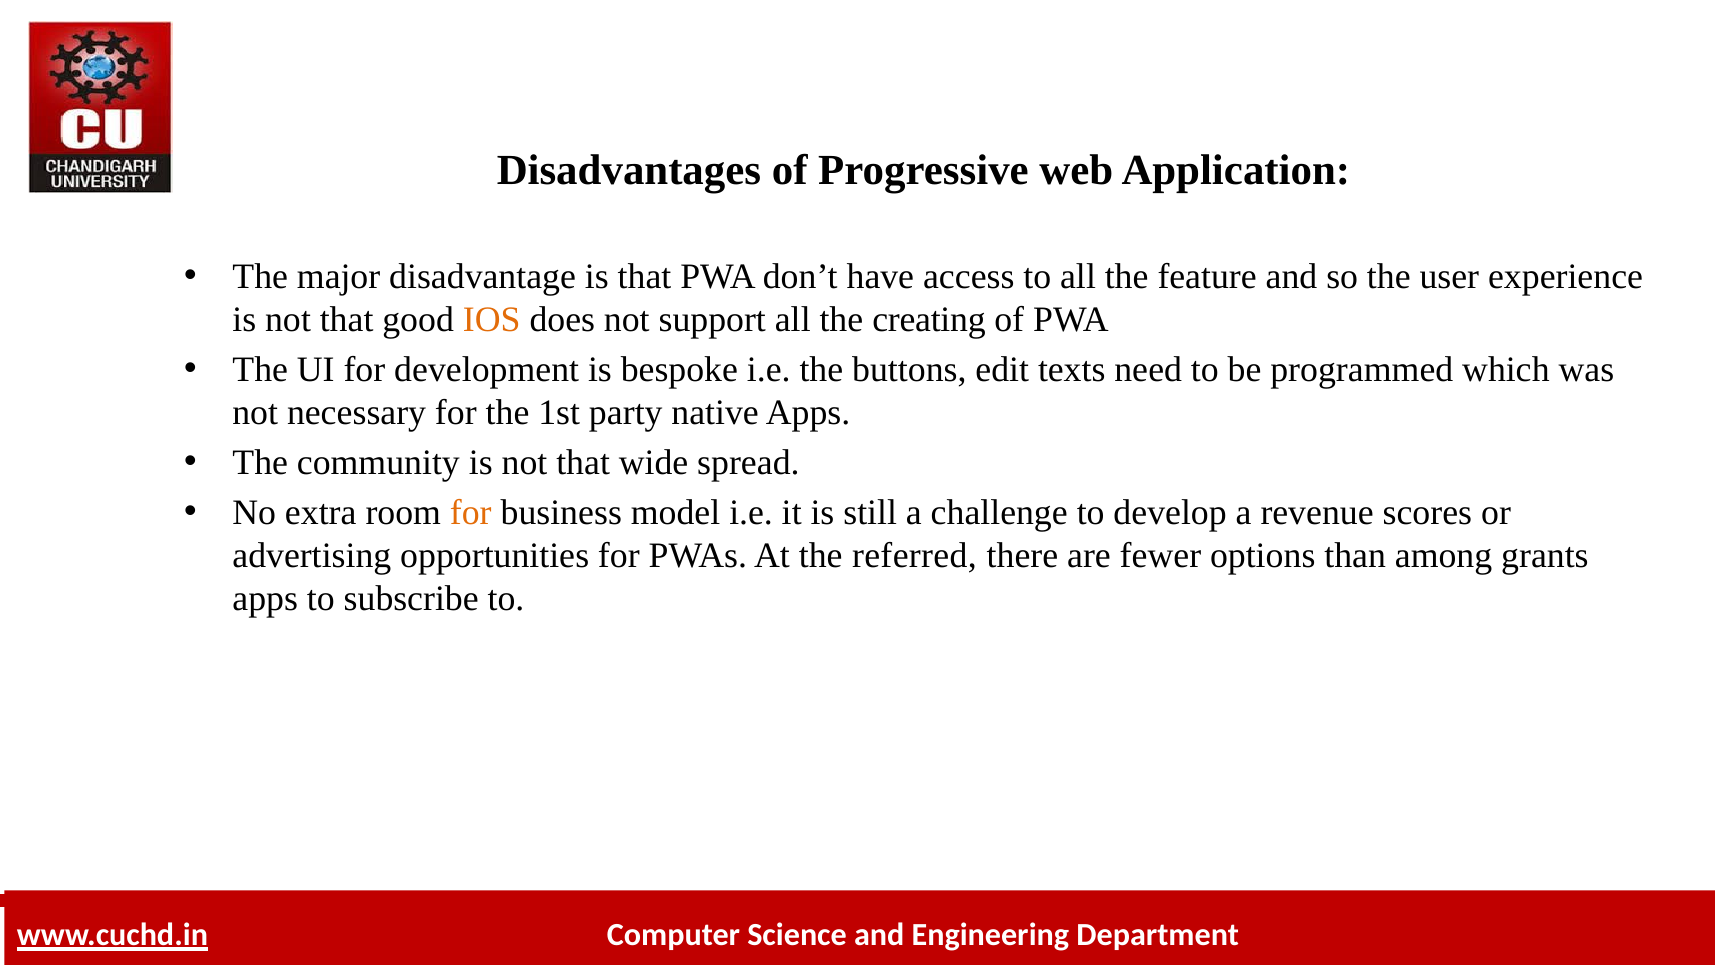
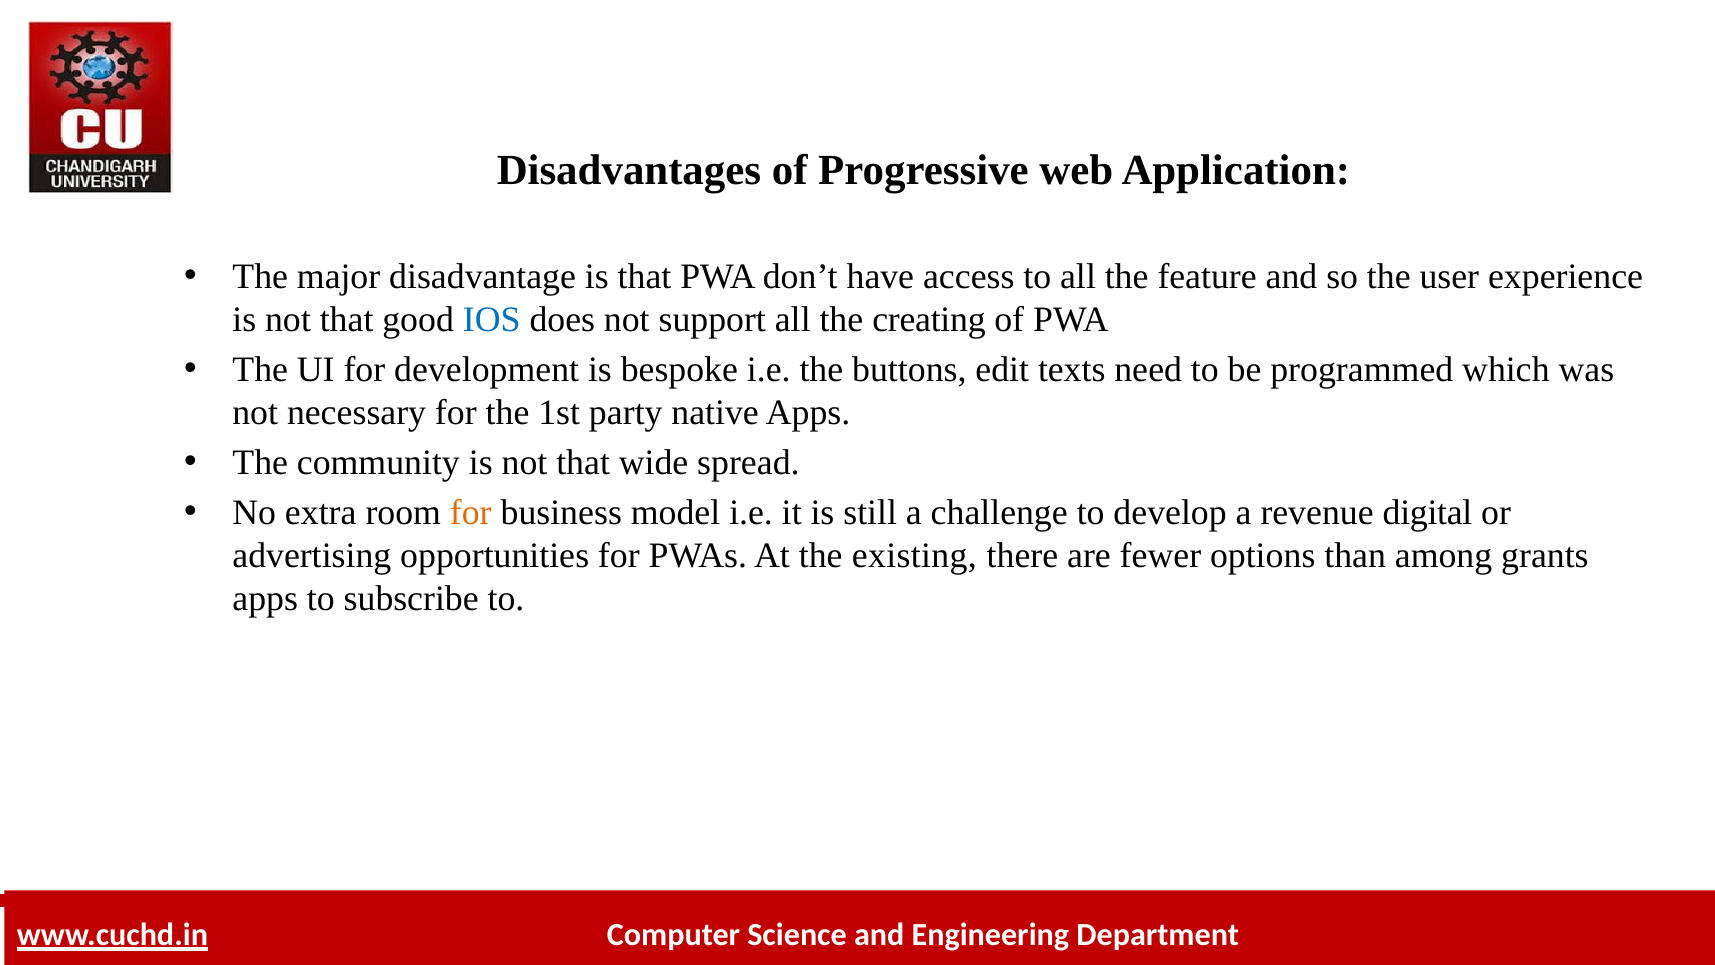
IOS colour: orange -> blue (492, 320)
scores: scores -> digital (1428, 513)
referred: referred -> existing (914, 556)
